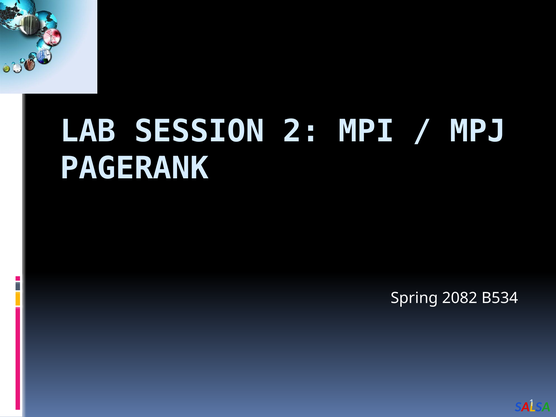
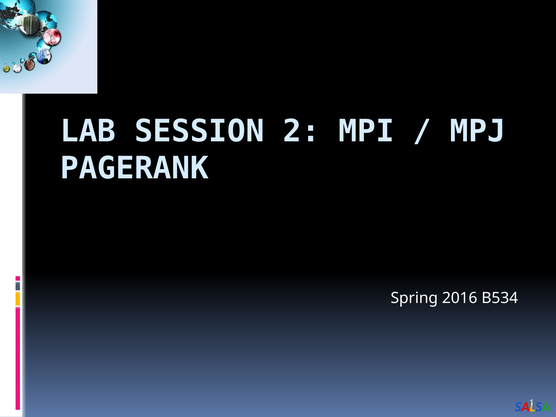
2082: 2082 -> 2016 (460, 298)
